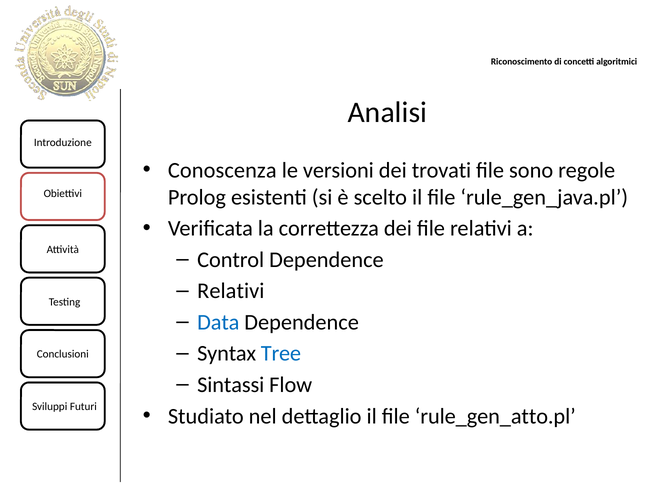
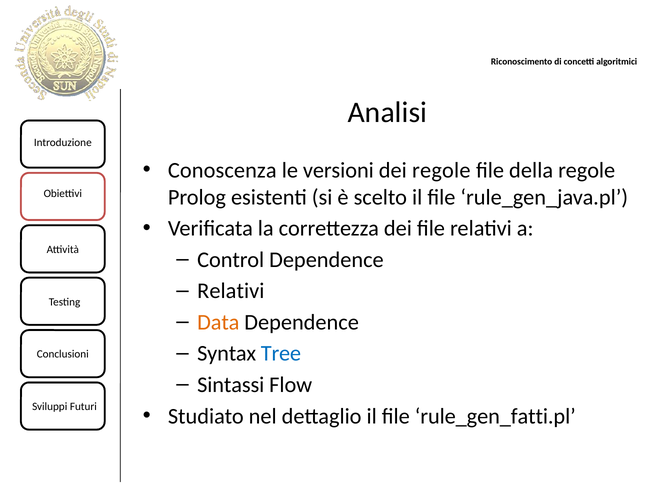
dei trovati: trovati -> regole (441, 170)
sono: sono -> della (531, 170)
Data colour: blue -> orange (218, 322)
rule_gen_atto.pl: rule_gen_atto.pl -> rule_gen_fatti.pl (495, 416)
